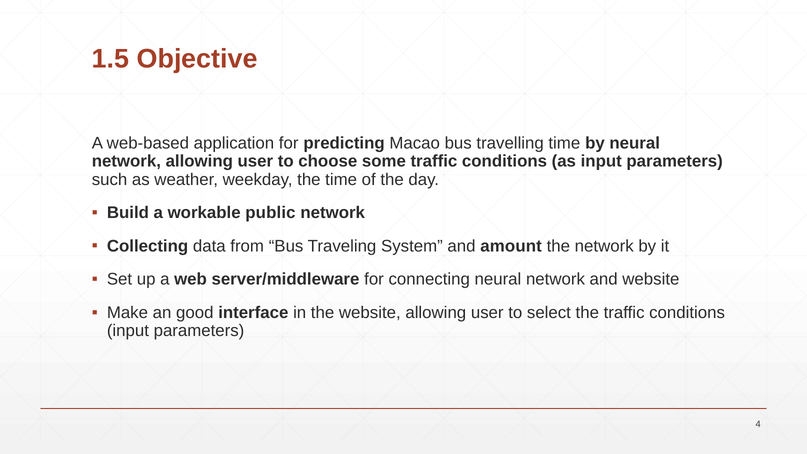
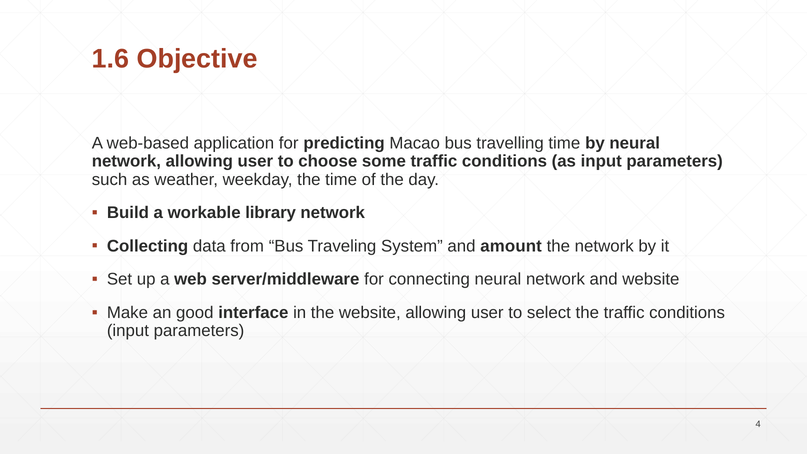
1.5: 1.5 -> 1.6 (110, 59)
public: public -> library (271, 213)
